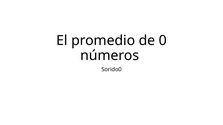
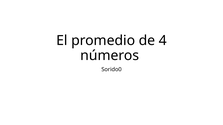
0: 0 -> 4 (163, 41)
